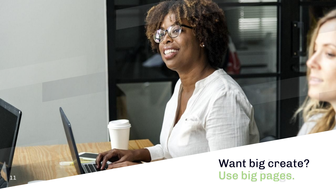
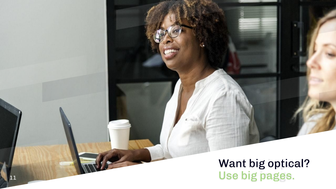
create: create -> optical (289, 163)
